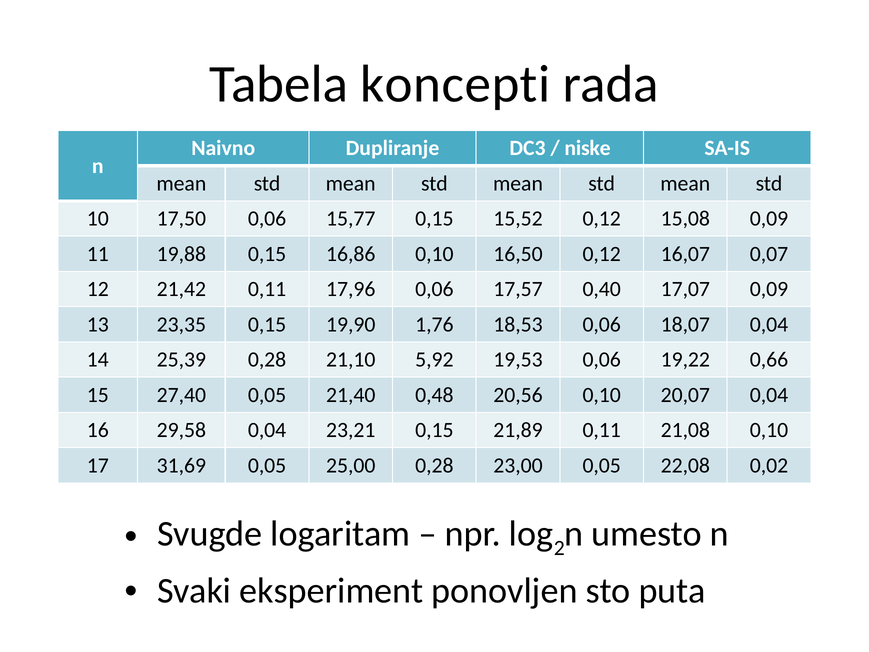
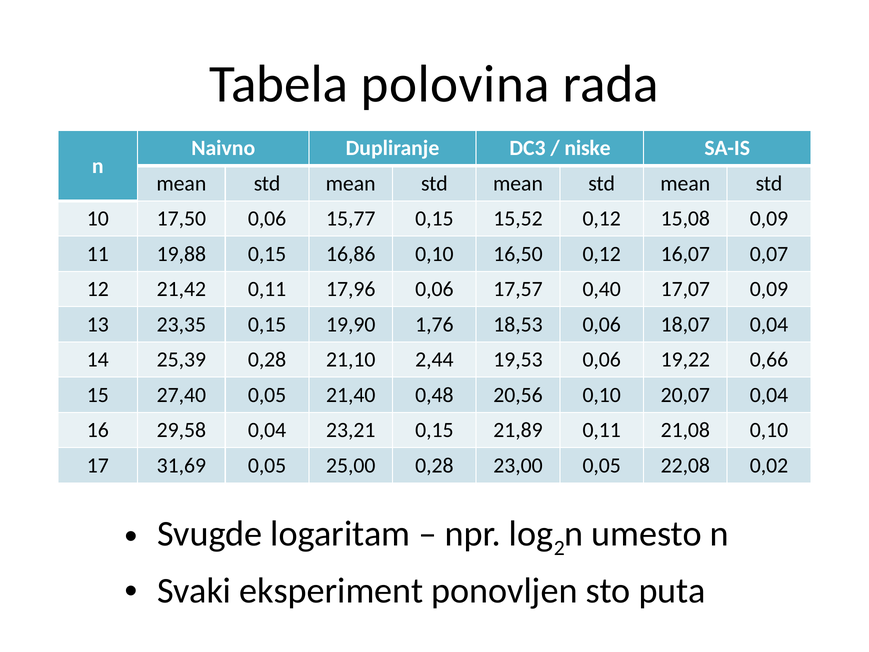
koncepti: koncepti -> polovina (455, 84)
5,92: 5,92 -> 2,44 (434, 360)
